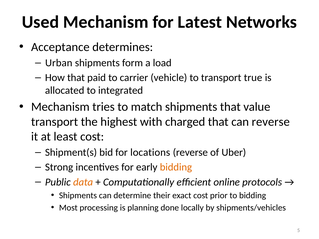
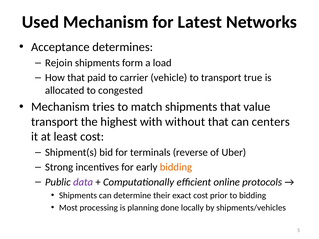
Urban: Urban -> Rejoin (59, 63)
integrated: integrated -> congested (121, 91)
charged: charged -> without (185, 122)
can reverse: reverse -> centers (271, 122)
locations: locations -> terminals (150, 152)
data colour: orange -> purple (83, 182)
